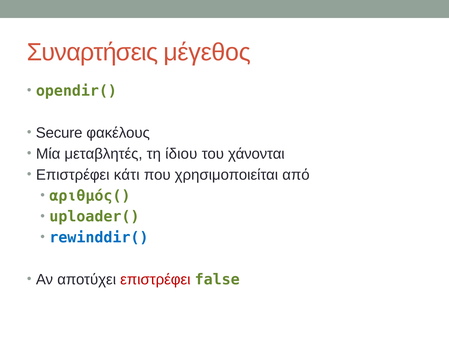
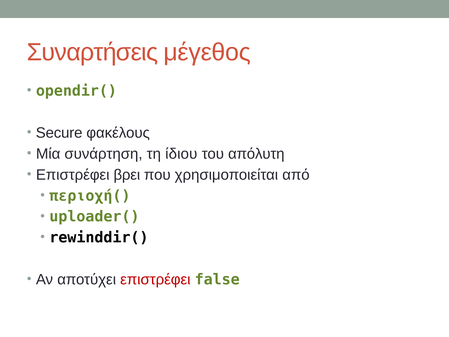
μεταβλητές: μεταβλητές -> συνάρτηση (104, 154)
χάνονται: χάνονται -> απόλυτη (256, 154)
κάτι: κάτι -> βρει (127, 175)
αριθμός(: αριθμός( -> περιοχή( (90, 196)
rewinddir( colour: blue -> black (99, 237)
